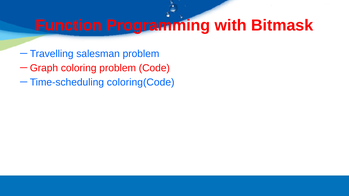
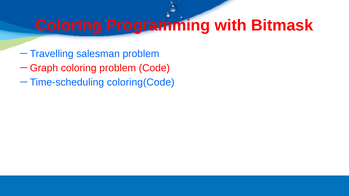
Function: Function -> Coloring (69, 25)
